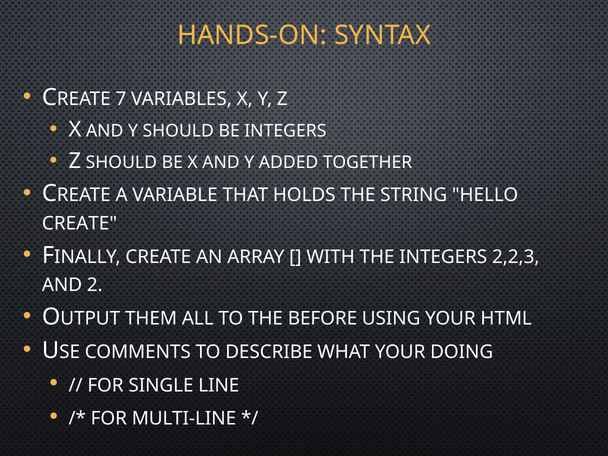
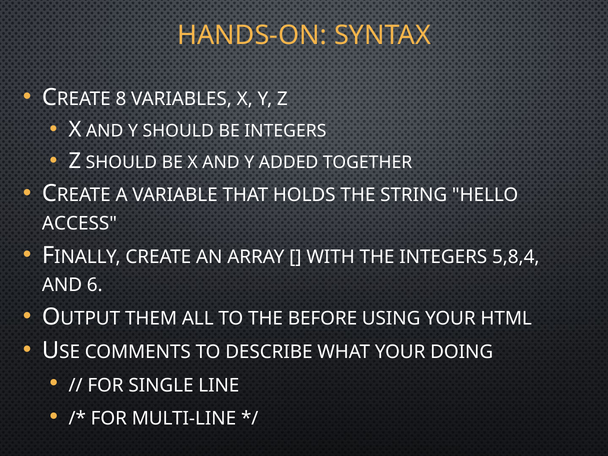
7: 7 -> 8 (121, 99)
CREATE: CREATE -> ACCESS (80, 223)
2,2,3: 2,2,3 -> 5,8,4 (516, 257)
2: 2 -> 6 (95, 285)
